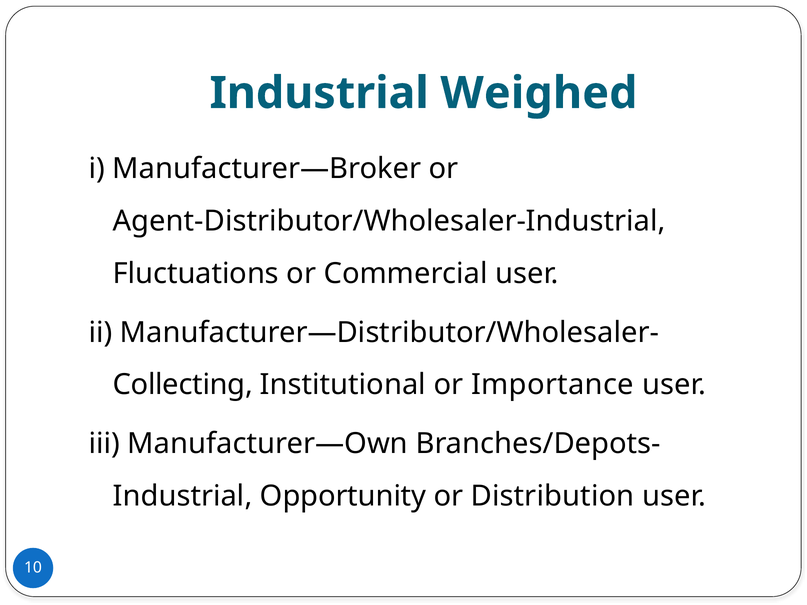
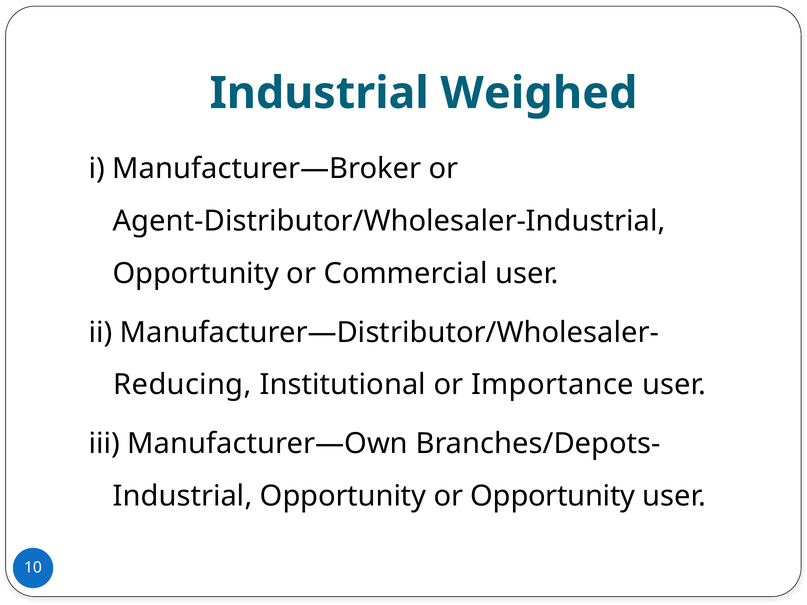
Fluctuations: Fluctuations -> Opportunity (196, 274)
Collecting: Collecting -> Reducing (182, 385)
or Distribution: Distribution -> Opportunity (553, 496)
